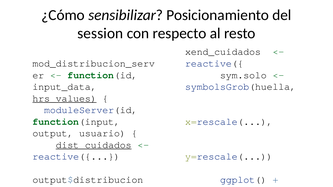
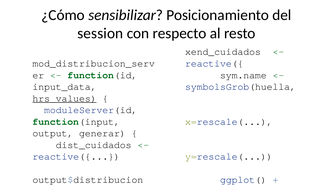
sym.solo: sym.solo -> sym.name (243, 75)
usuario: usuario -> generar (102, 133)
dist_cuidados underline: present -> none (94, 145)
